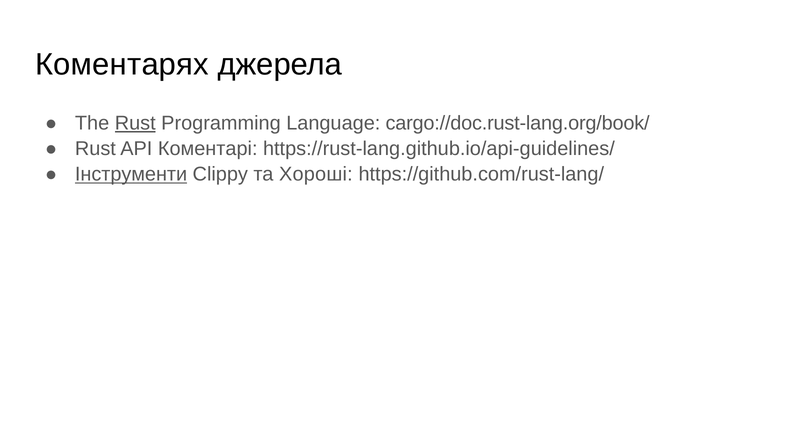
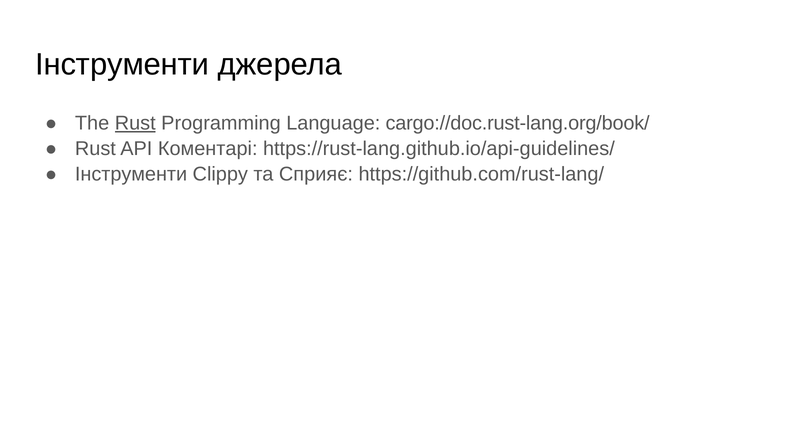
Коментарях: Коментарях -> Інструменти (122, 65)
Інструменти underline: present -> none (131, 175)
Хороші: Хороші -> Сприяє (316, 175)
